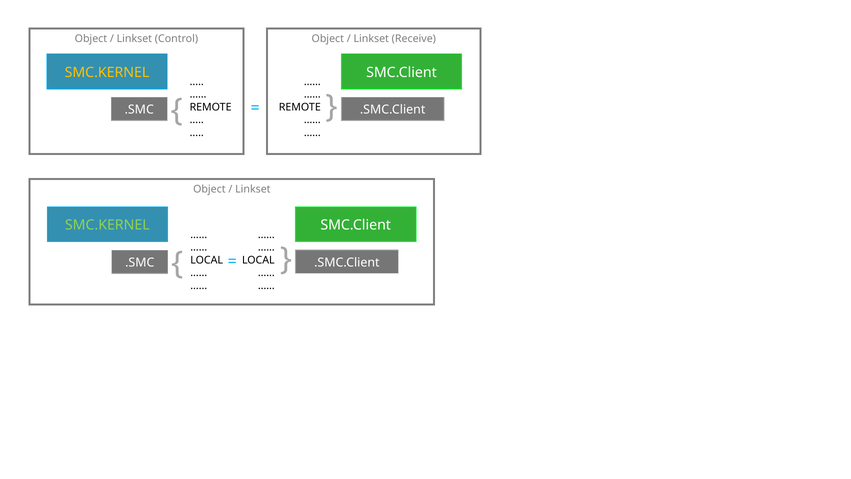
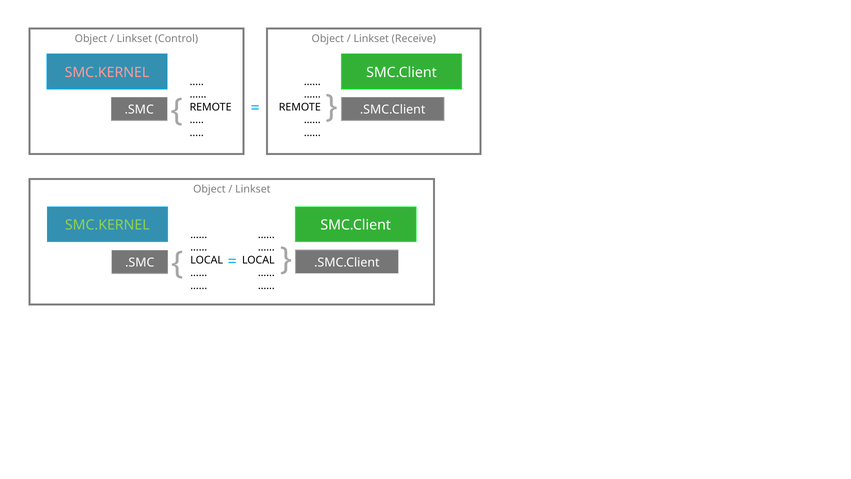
SMC.KERNEL colour: yellow -> pink (107, 72)
